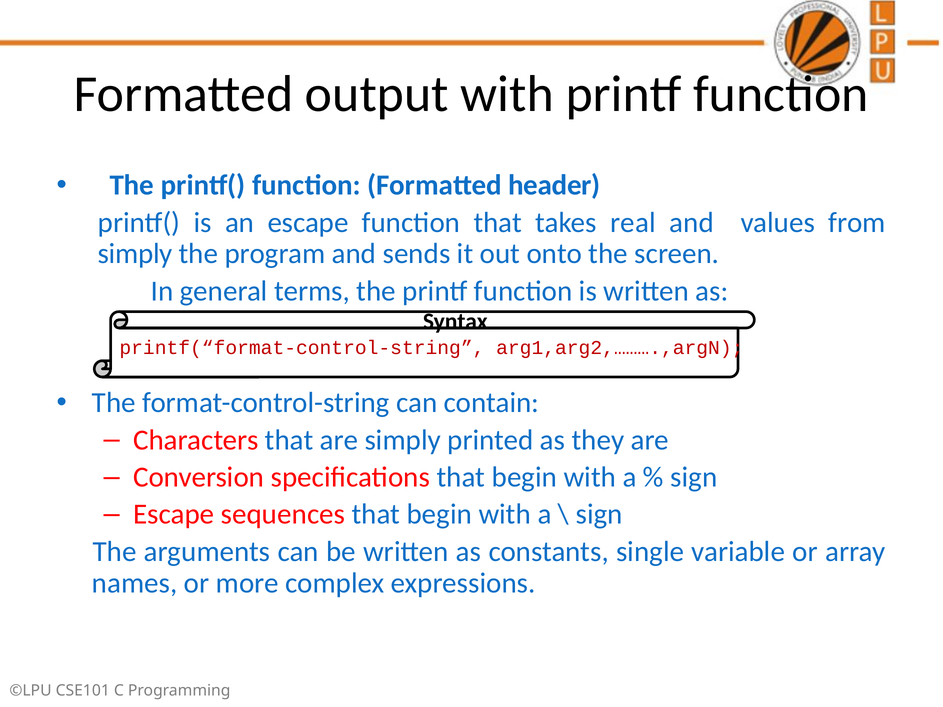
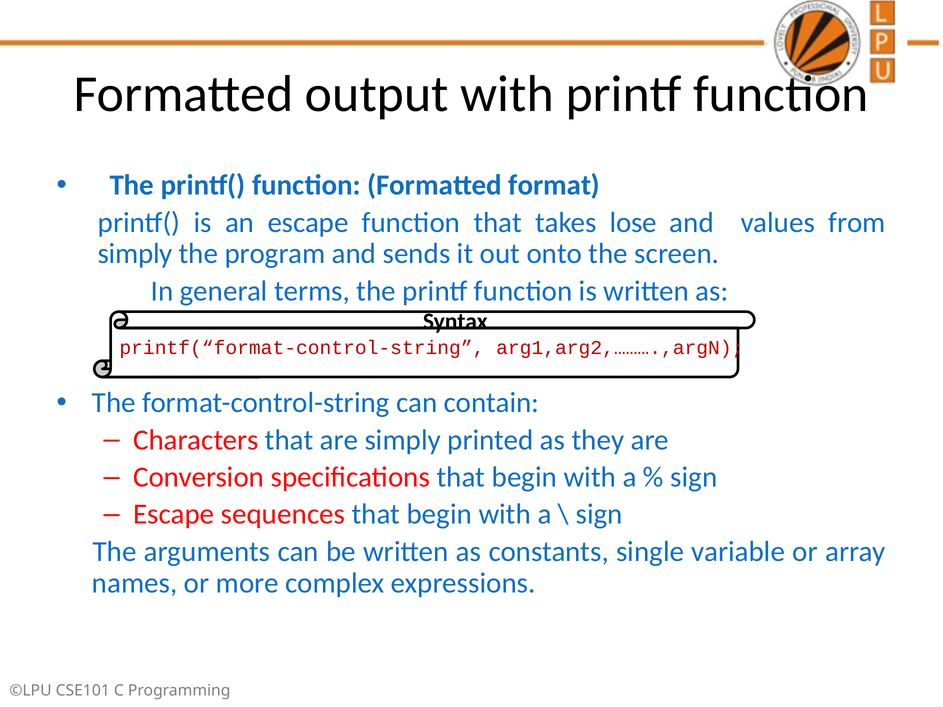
header: header -> format (554, 185)
real: real -> lose (633, 223)
